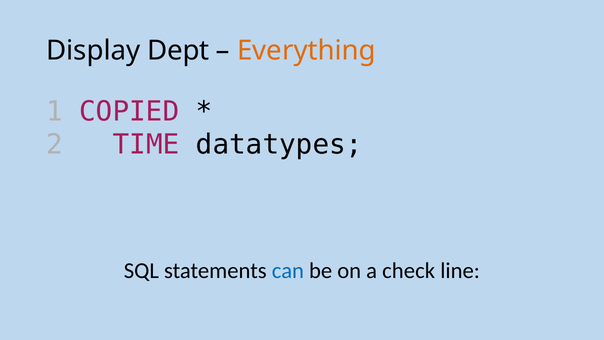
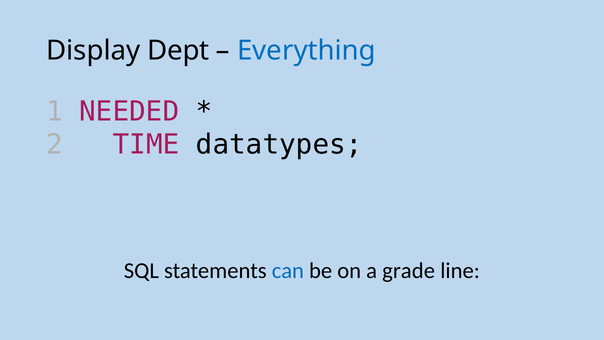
Everything colour: orange -> blue (307, 51)
COPIED: COPIED -> NEEDED (129, 111)
check: check -> grade (409, 271)
